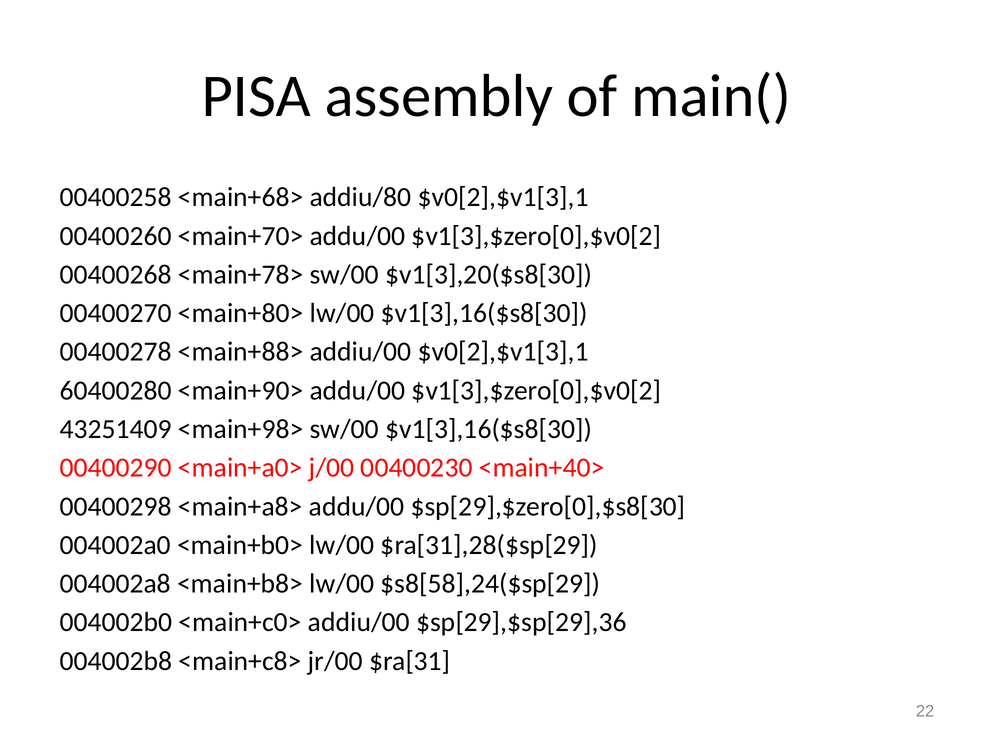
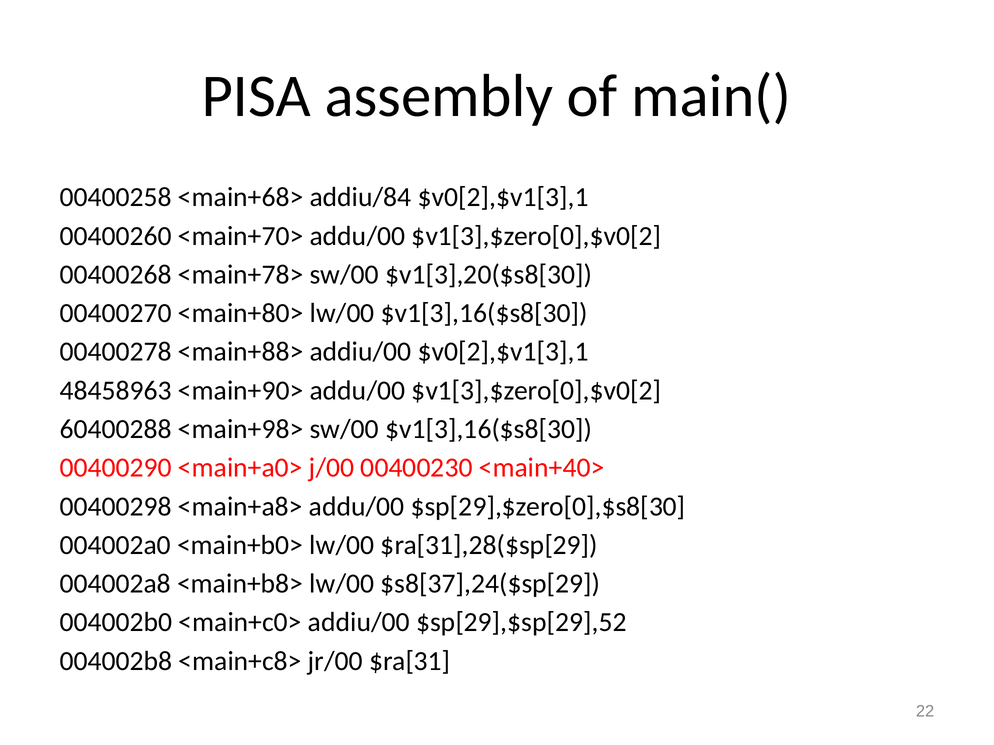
addiu/80: addiu/80 -> addiu/84 (361, 197)
60400280: 60400280 -> 48458963 (116, 391)
43251409: 43251409 -> 60400288 (116, 429)
$s8[58],24($sp[29: $s8[58],24($sp[29 -> $s8[37],24($sp[29 (490, 584)
$sp[29],$sp[29],36: $sp[29],$sp[29],36 -> $sp[29],$sp[29],52 (521, 623)
